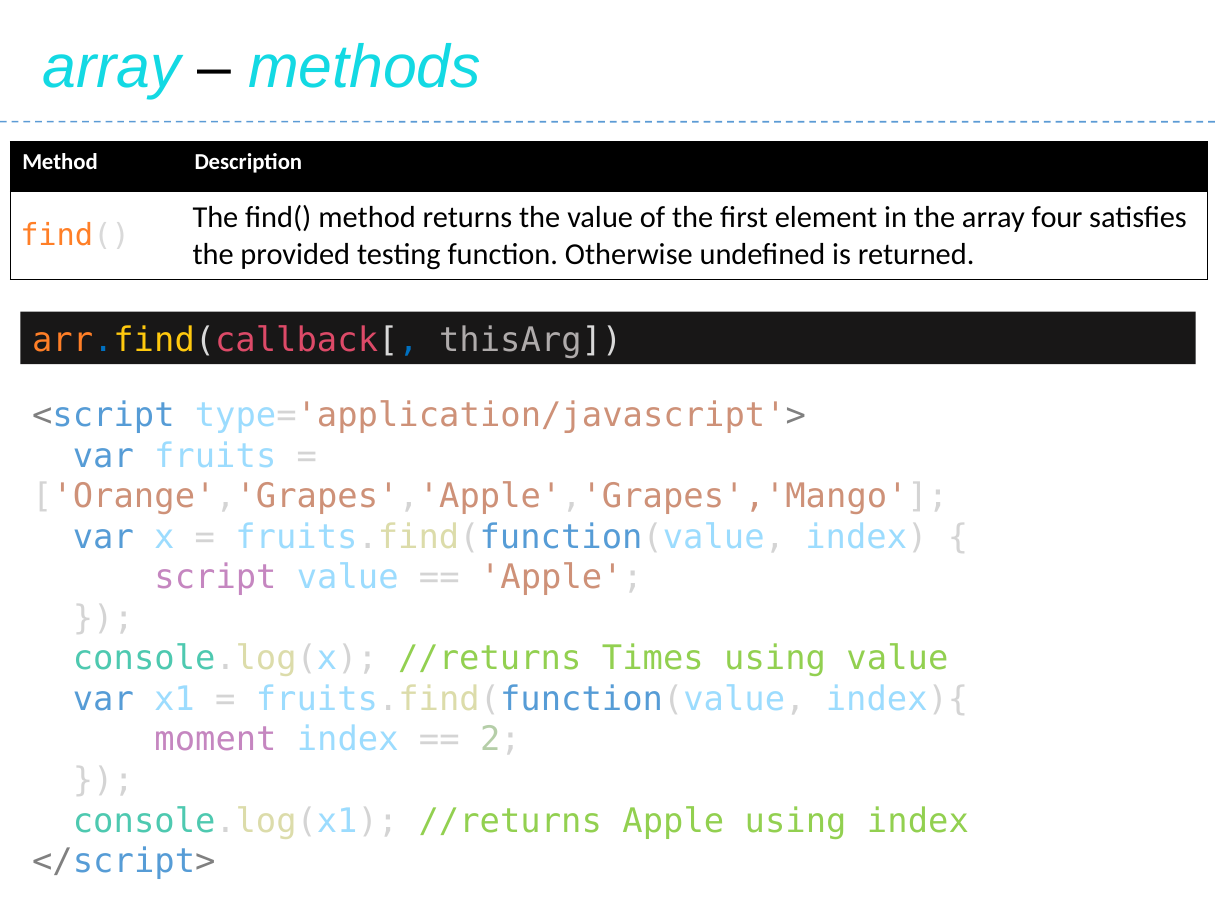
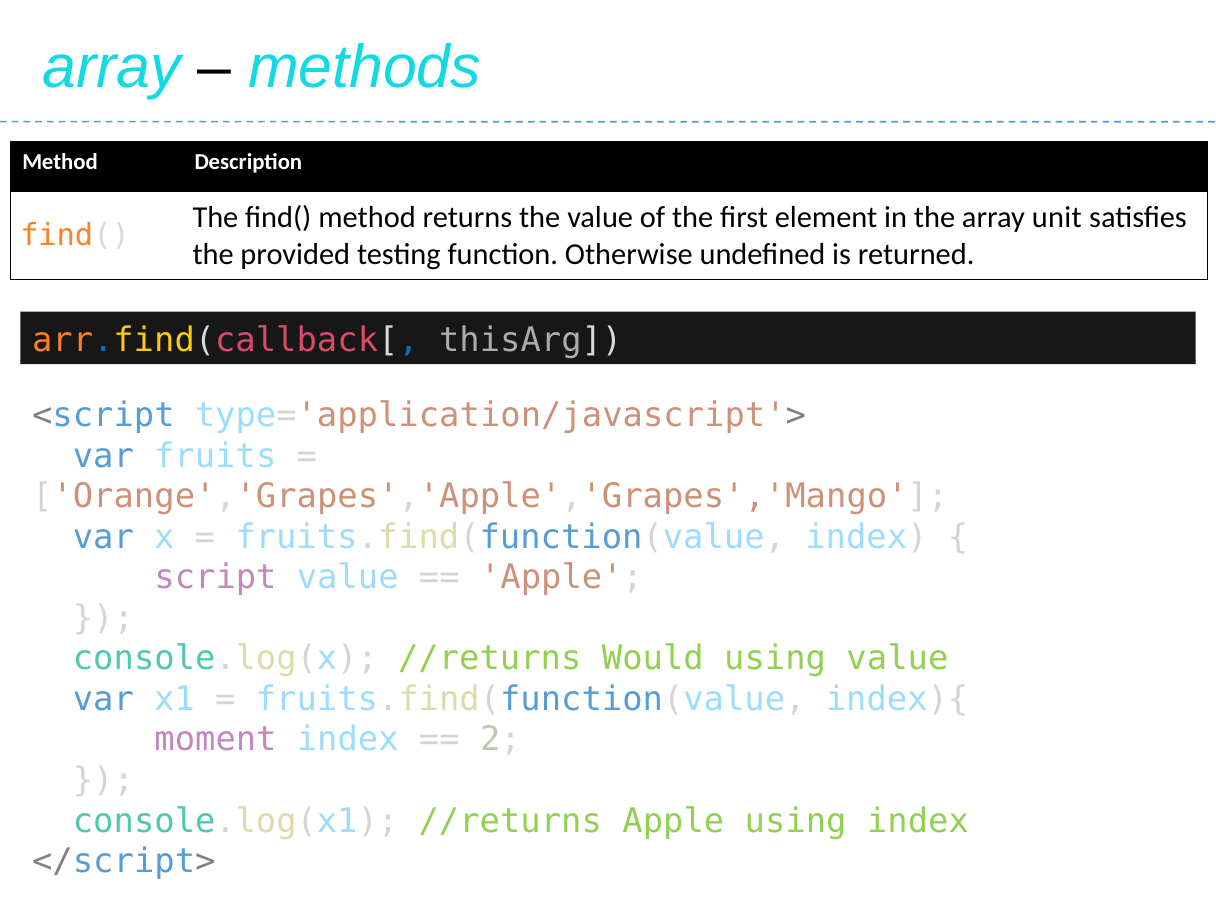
four: four -> unit (1057, 218)
Times: Times -> Would (653, 659)
